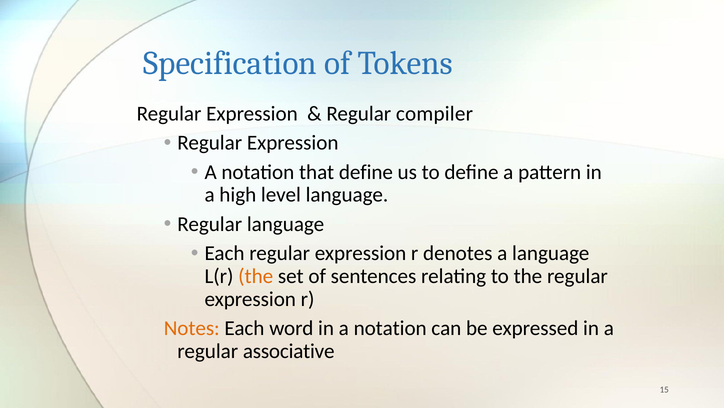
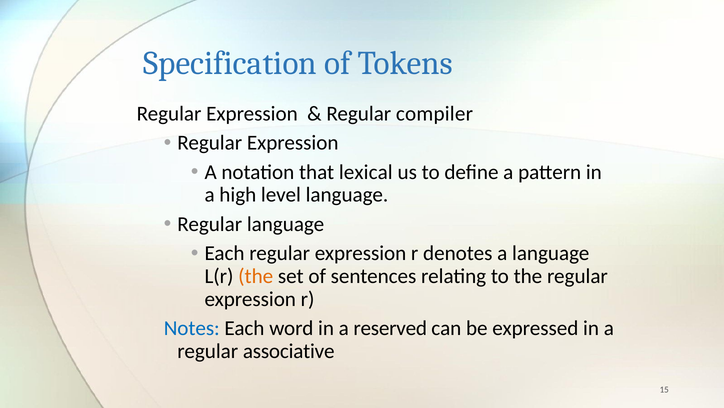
that define: define -> lexical (366, 172)
Notes colour: orange -> blue (192, 328)
in a notation: notation -> reserved (390, 328)
